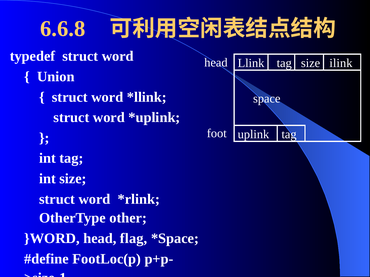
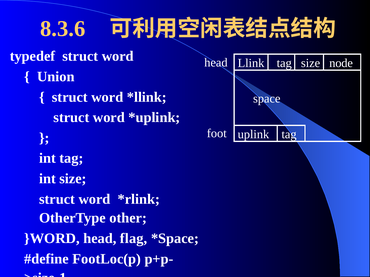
6.6.8: 6.6.8 -> 8.3.6 (63, 29)
ilink: ilink -> node (341, 63)
